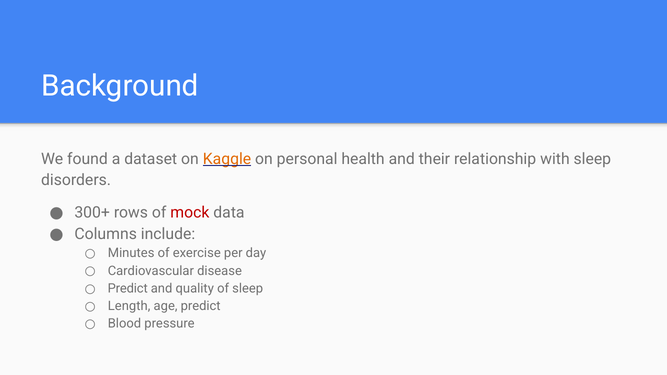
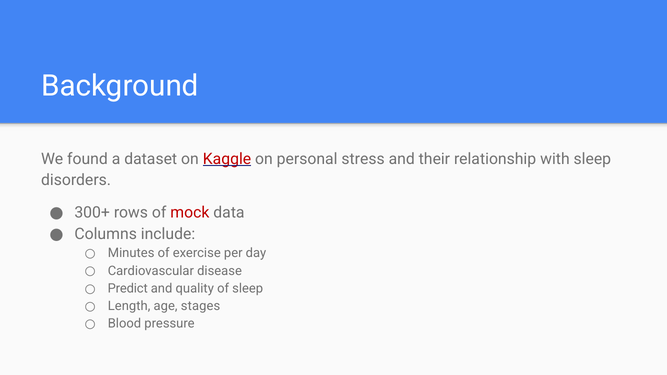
Kaggle colour: orange -> red (227, 159)
health: health -> stress (363, 159)
age predict: predict -> stages (201, 306)
